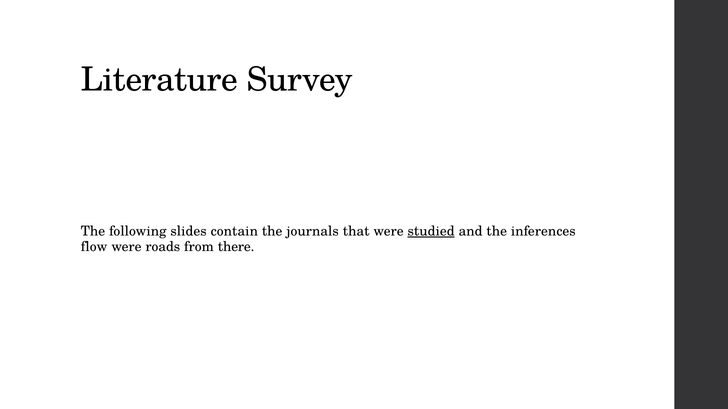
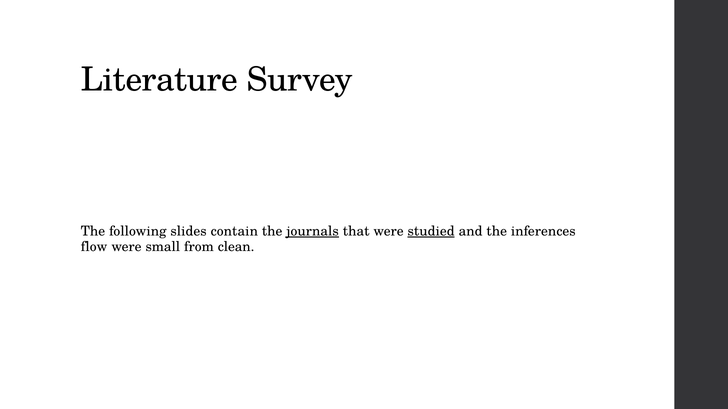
journals underline: none -> present (313, 231)
roads: roads -> small (163, 247)
there: there -> clean (236, 247)
